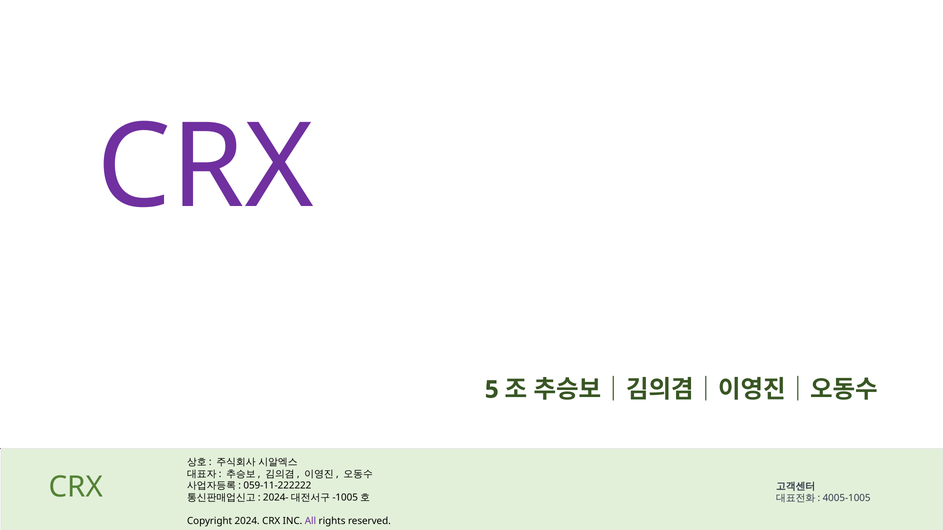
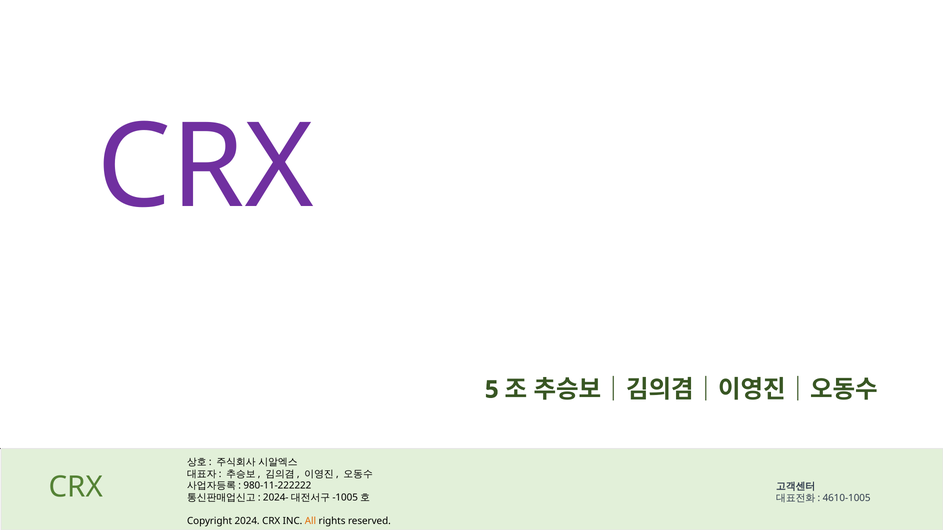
059-11-222222: 059-11-222222 -> 980-11-222222 (277, 486)
4005-1005: 4005-1005 -> 4610-1005 (847, 498)
All colour: purple -> orange (310, 522)
